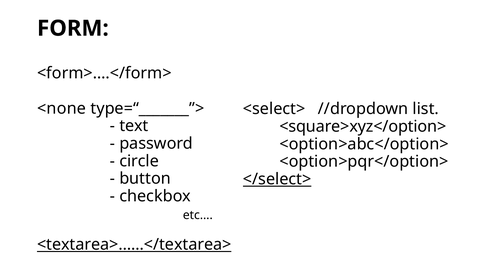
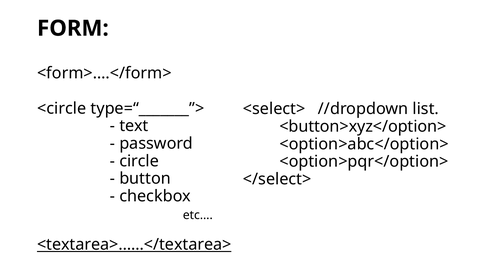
<none: <none -> <circle (62, 108)
<square>xyz</option>: <square>xyz</option> -> <button>xyz</option> (363, 126)
</select> underline: present -> none (277, 179)
